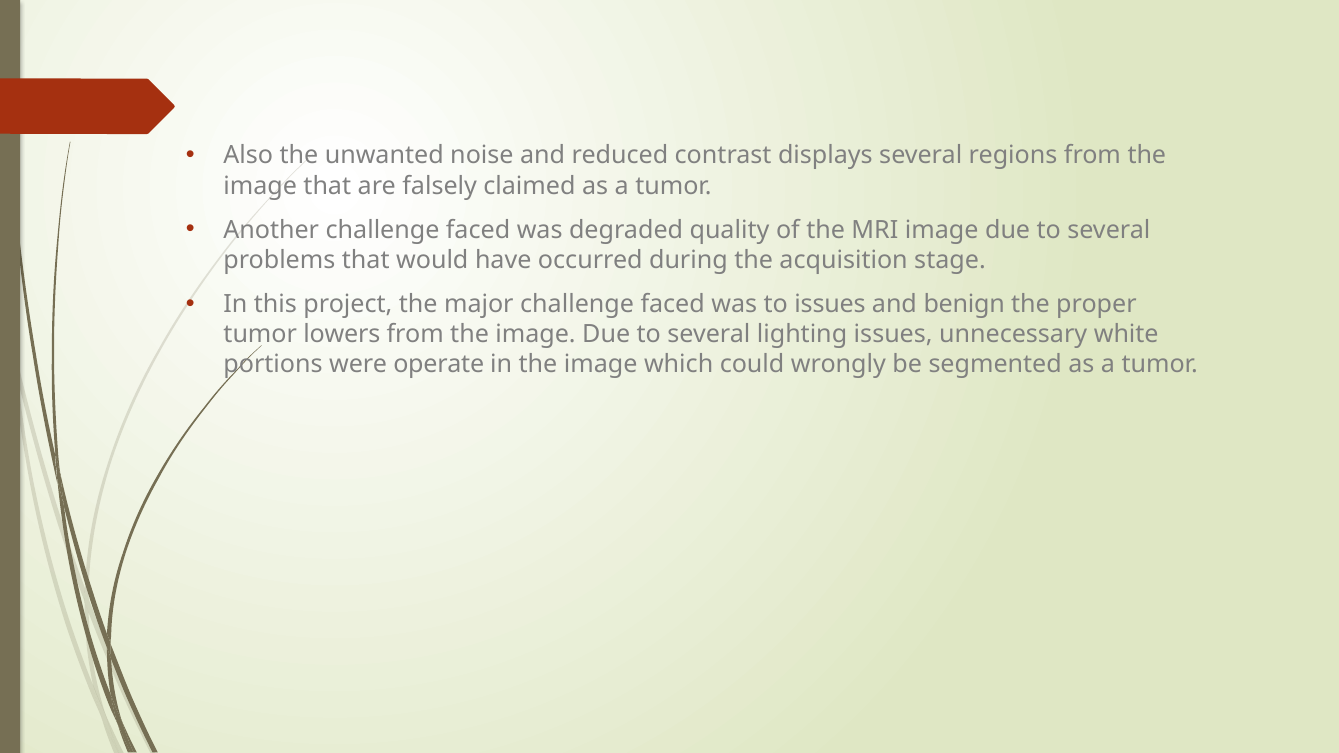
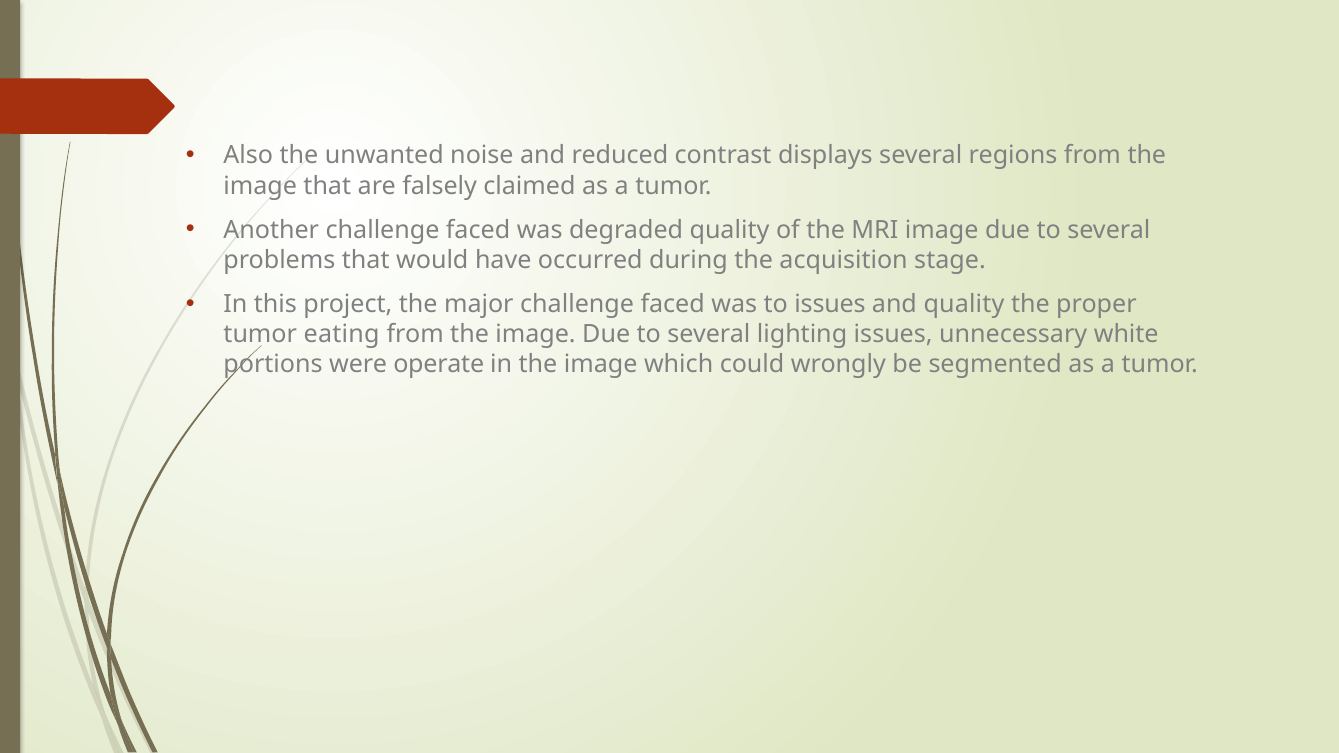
and benign: benign -> quality (964, 304)
lowers: lowers -> eating (342, 334)
